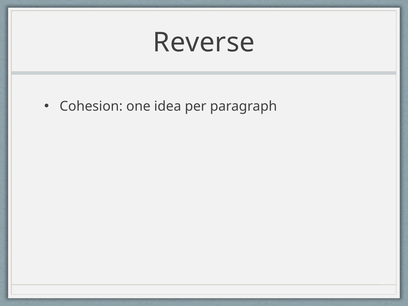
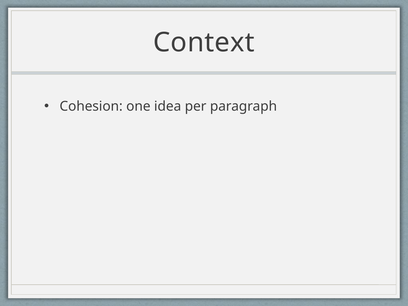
Reverse: Reverse -> Context (204, 43)
